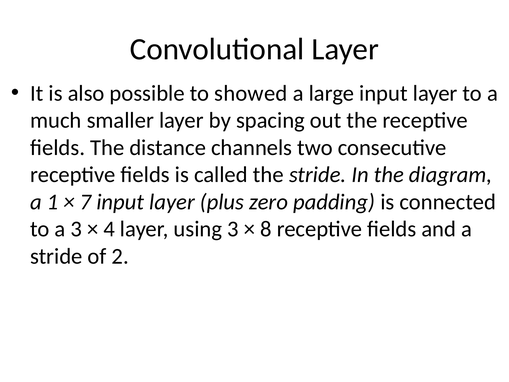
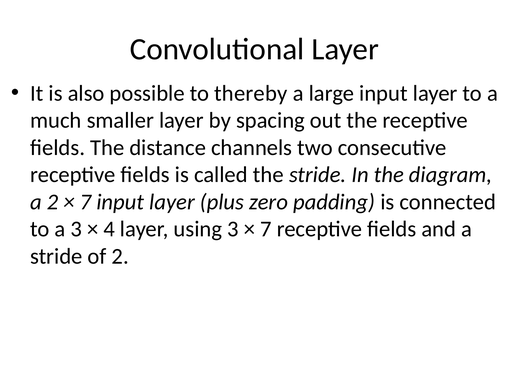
showed: showed -> thereby (251, 93)
a 1: 1 -> 2 (53, 202)
8: 8 -> 7 (266, 229)
